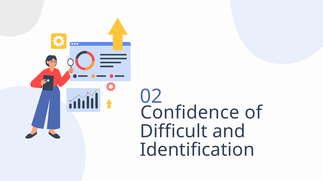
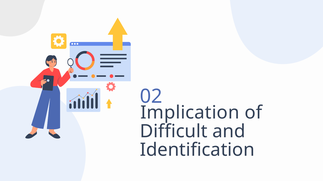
Confidence: Confidence -> Implication (190, 113)
